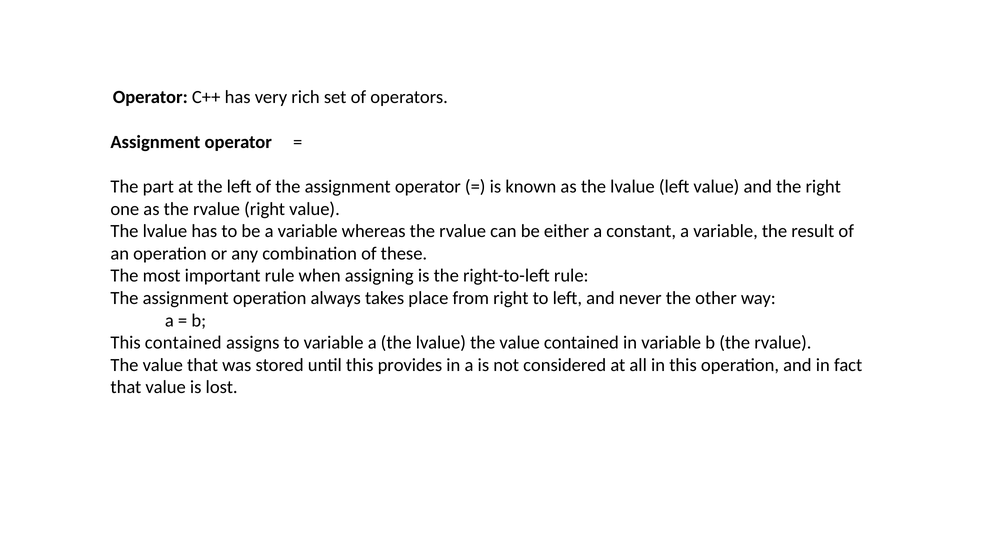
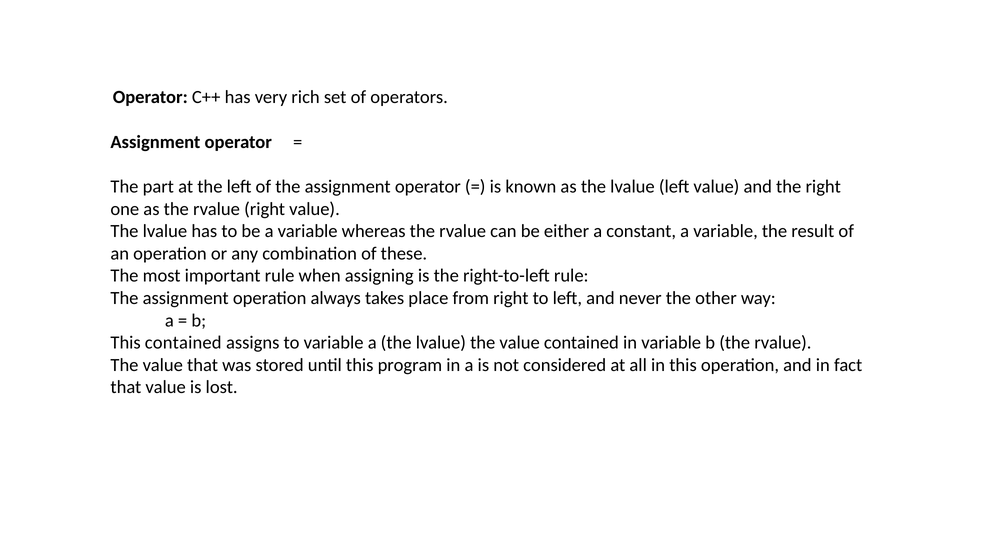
provides: provides -> program (410, 365)
